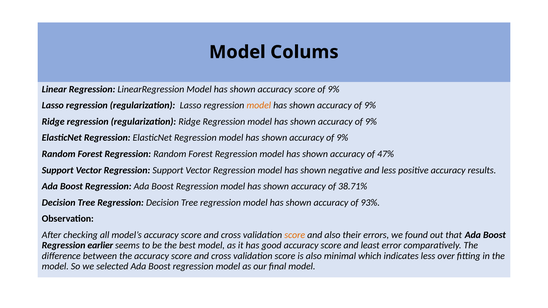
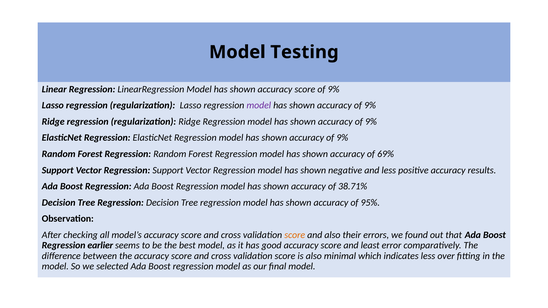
Colums: Colums -> Testing (304, 52)
model colour: orange -> purple (259, 105)
47%: 47% -> 69% (386, 154)
93%: 93% -> 95% (370, 203)
